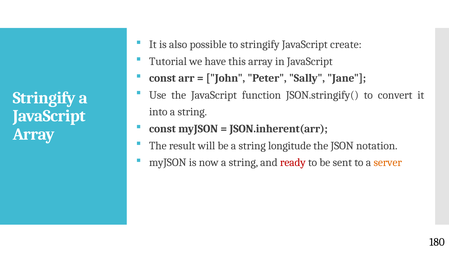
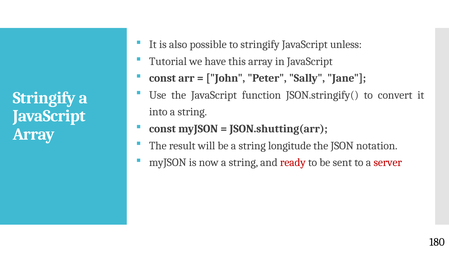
create: create -> unless (346, 44)
JSON.inherent(arr: JSON.inherent(arr -> JSON.shutting(arr (279, 129)
server colour: orange -> red (388, 162)
